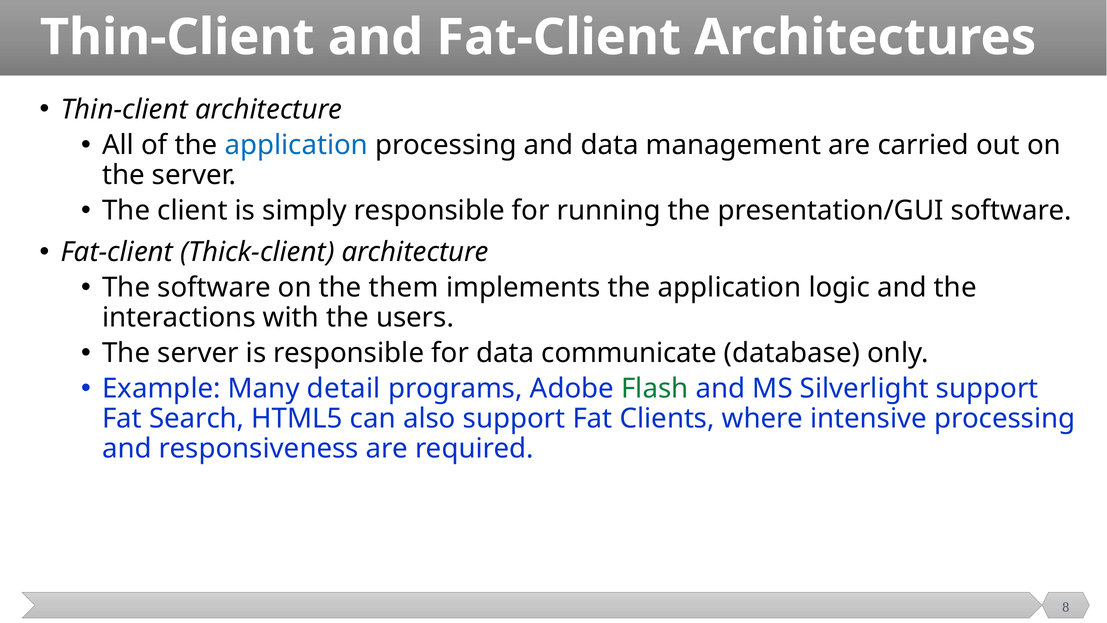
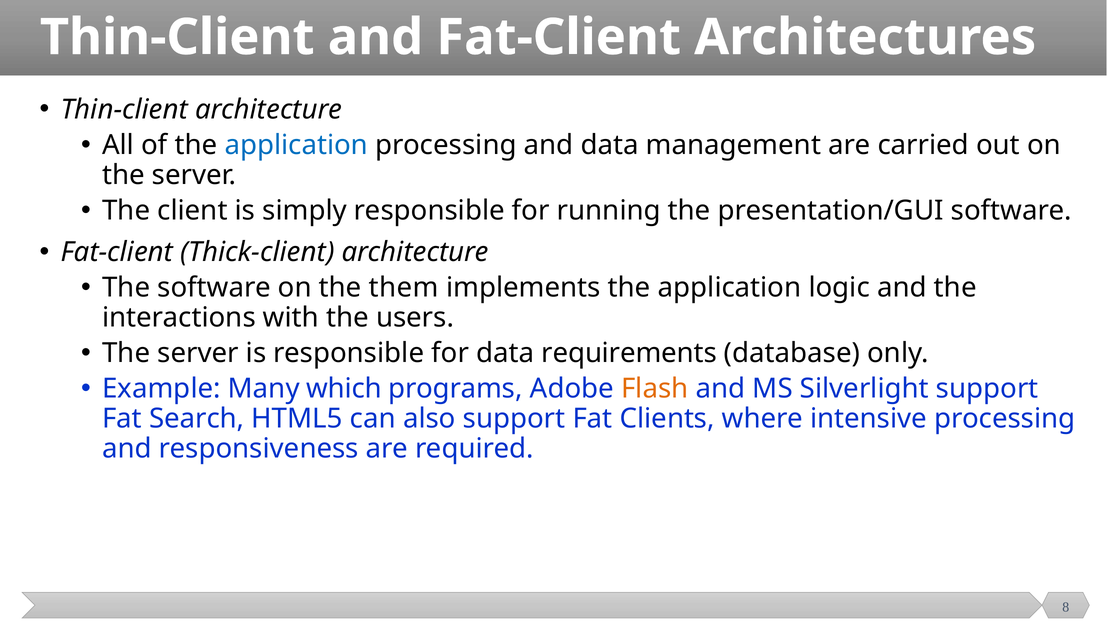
communicate: communicate -> requirements (629, 353)
detail: detail -> which (344, 389)
Flash colour: green -> orange (655, 389)
